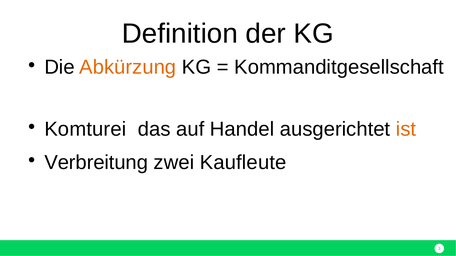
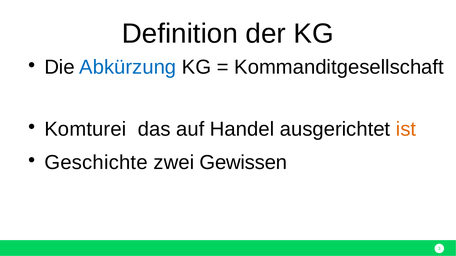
Abkürzung colour: orange -> blue (128, 67)
Verbreitung: Verbreitung -> Geschichte (96, 163)
Kaufleute: Kaufleute -> Gewissen (243, 163)
